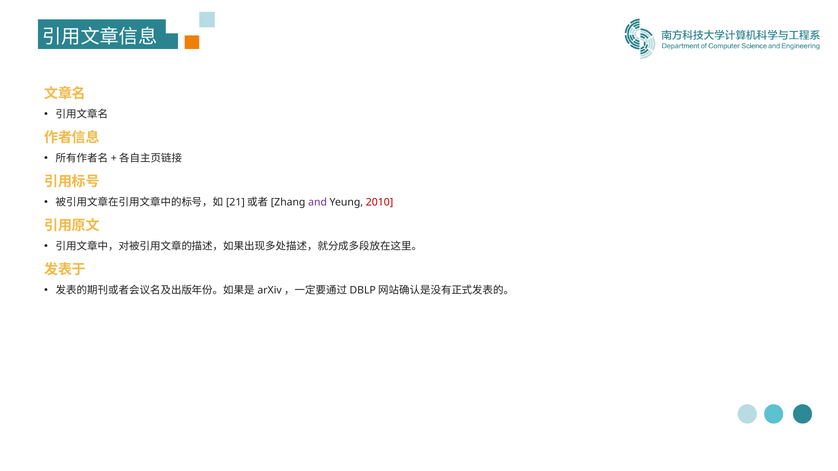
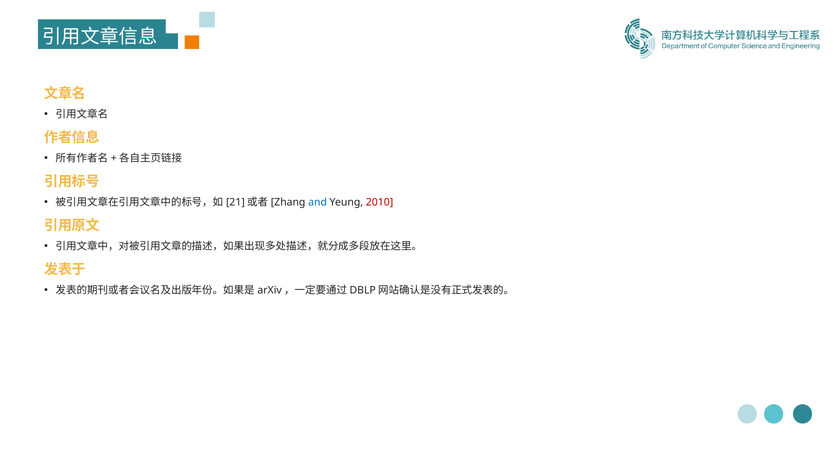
and colour: purple -> blue (318, 202)
